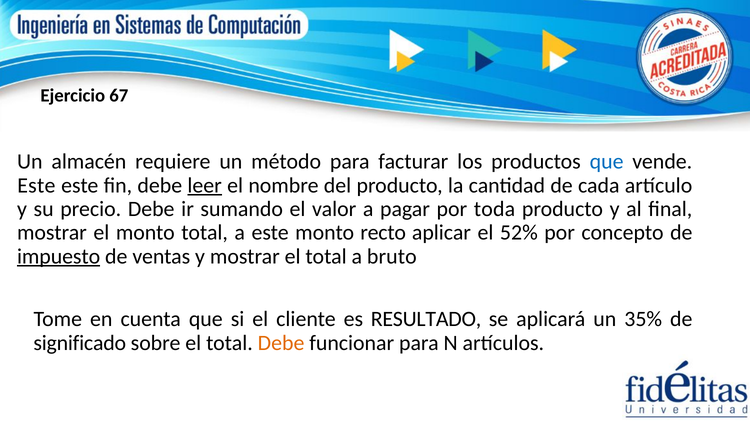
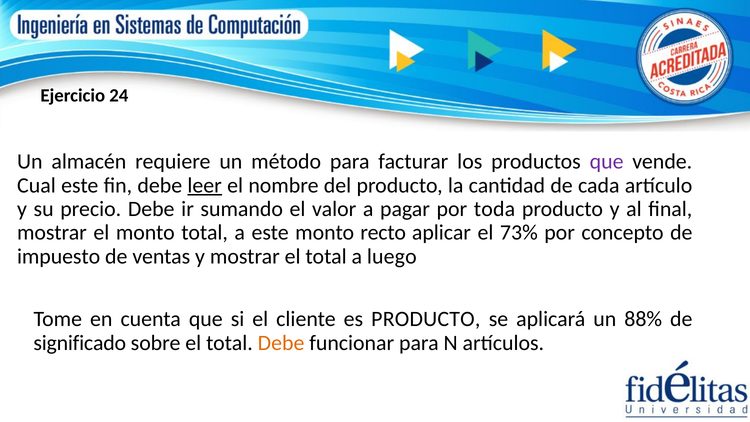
67: 67 -> 24 (119, 96)
que colour: blue -> purple (607, 162)
Este: Este -> Cual (36, 185)
52%: 52% -> 73% (519, 233)
impuesto underline: present -> none (59, 256)
bruto: bruto -> luego (392, 256)
es RESULTADO: RESULTADO -> PRODUCTO (426, 319)
35%: 35% -> 88% (643, 319)
